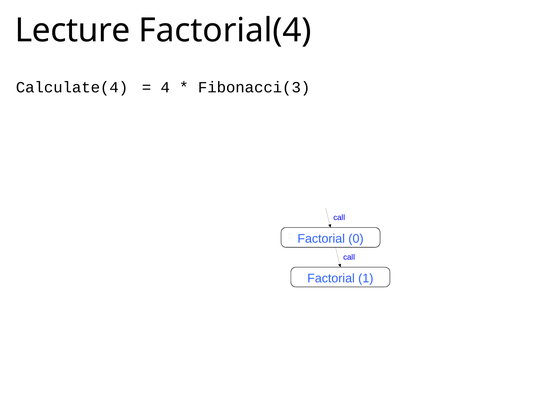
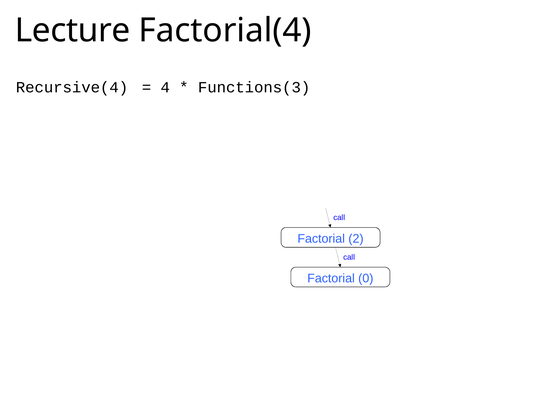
Calculate(4: Calculate(4 -> Recursive(4 (72, 87)
Fibonacci(3: Fibonacci(3 -> Functions(3 (254, 87)
0: 0 -> 2 (356, 239)
1: 1 -> 0 (366, 278)
